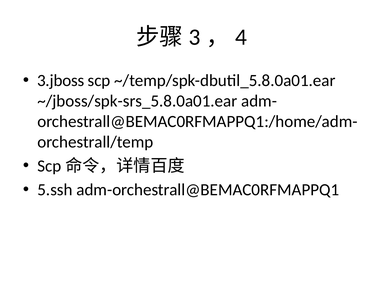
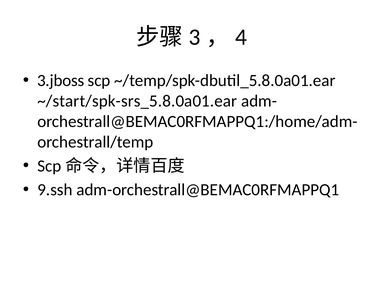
~/jboss/spk-srs_5.8.0a01.ear: ~/jboss/spk-srs_5.8.0a01.ear -> ~/start/spk-srs_5.8.0a01.ear (137, 101)
5.ssh: 5.ssh -> 9.ssh (55, 189)
